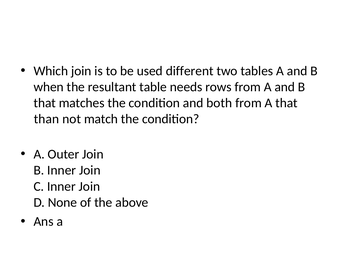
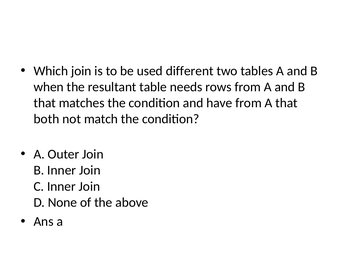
both: both -> have (219, 103)
than: than -> both (46, 119)
